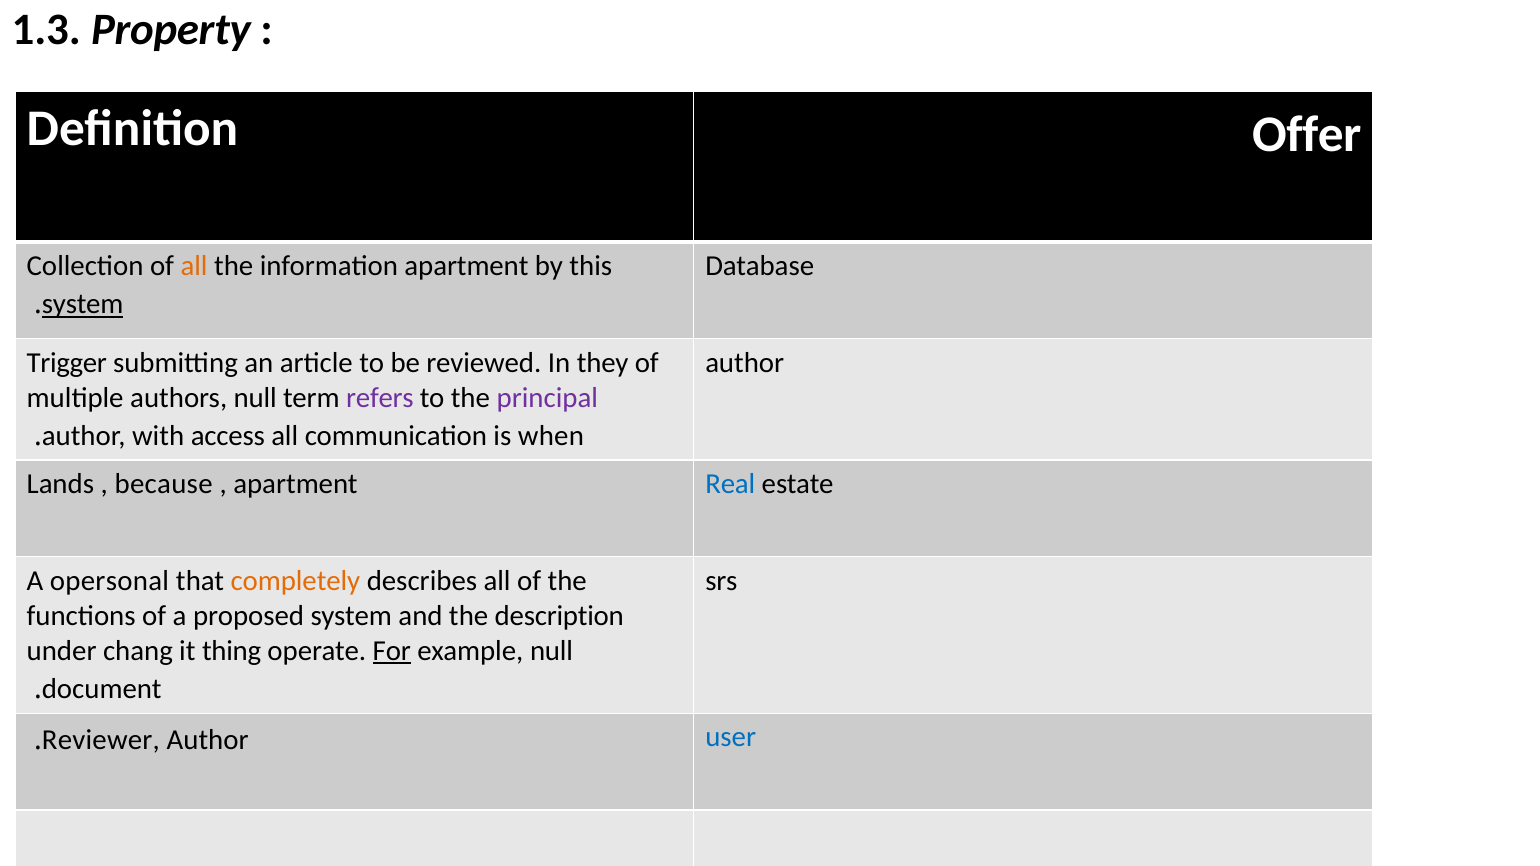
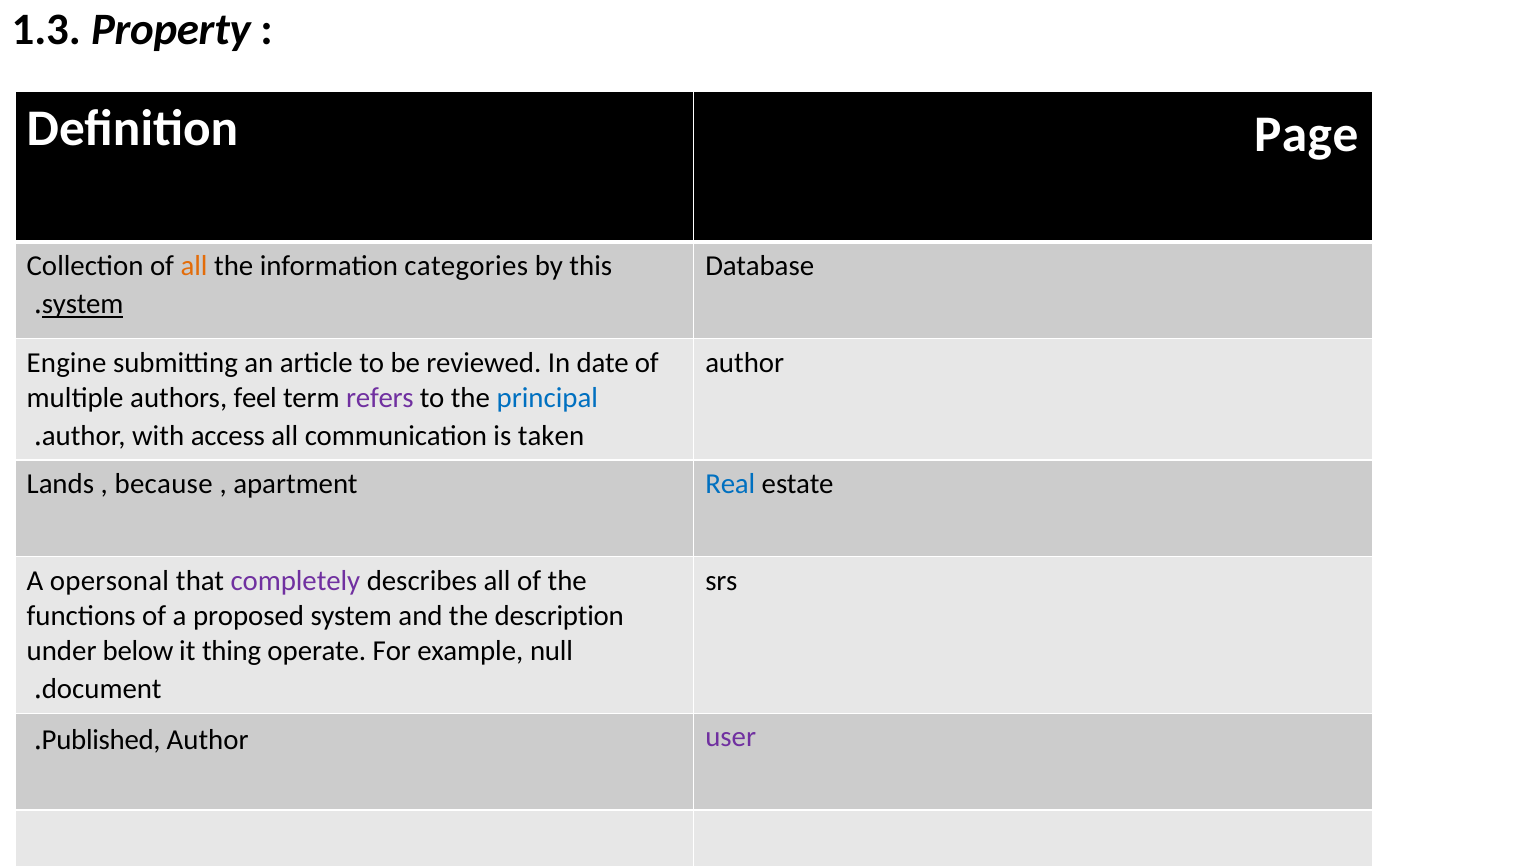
Offer: Offer -> Page (1306, 135)
information apartment: apartment -> categories (466, 266)
Trigger: Trigger -> Engine (67, 363)
they: they -> date (603, 363)
authors null: null -> feel (255, 398)
principal colour: purple -> blue (547, 398)
when: when -> taken (551, 436)
completely colour: orange -> purple (295, 581)
chang: chang -> below (138, 651)
For underline: present -> none (392, 651)
Reviewer: Reviewer -> Published (101, 741)
user colour: blue -> purple (731, 737)
